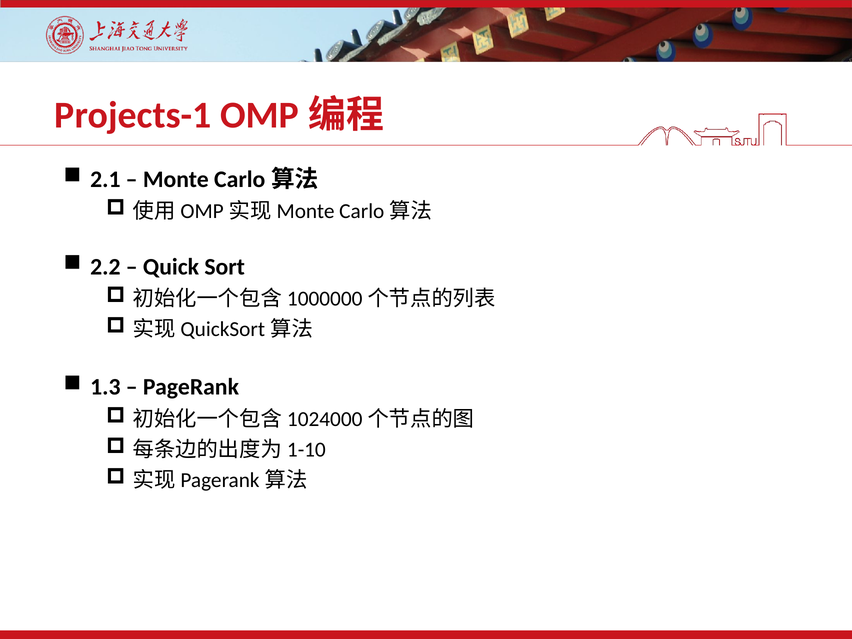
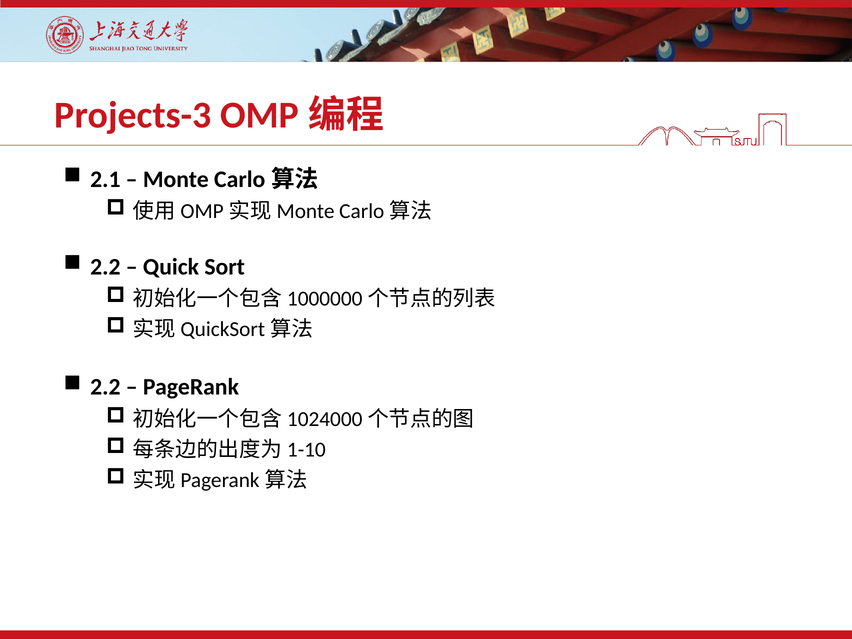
Projects-1: Projects-1 -> Projects-3 (133, 115)
1.3: 1.3 -> 2.2 (105, 387)
